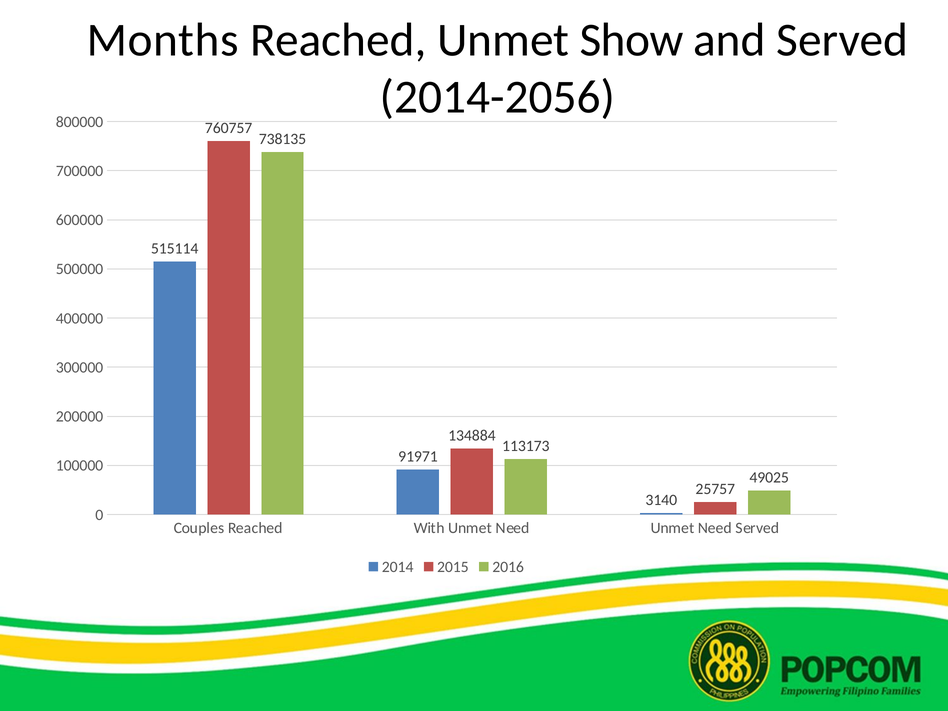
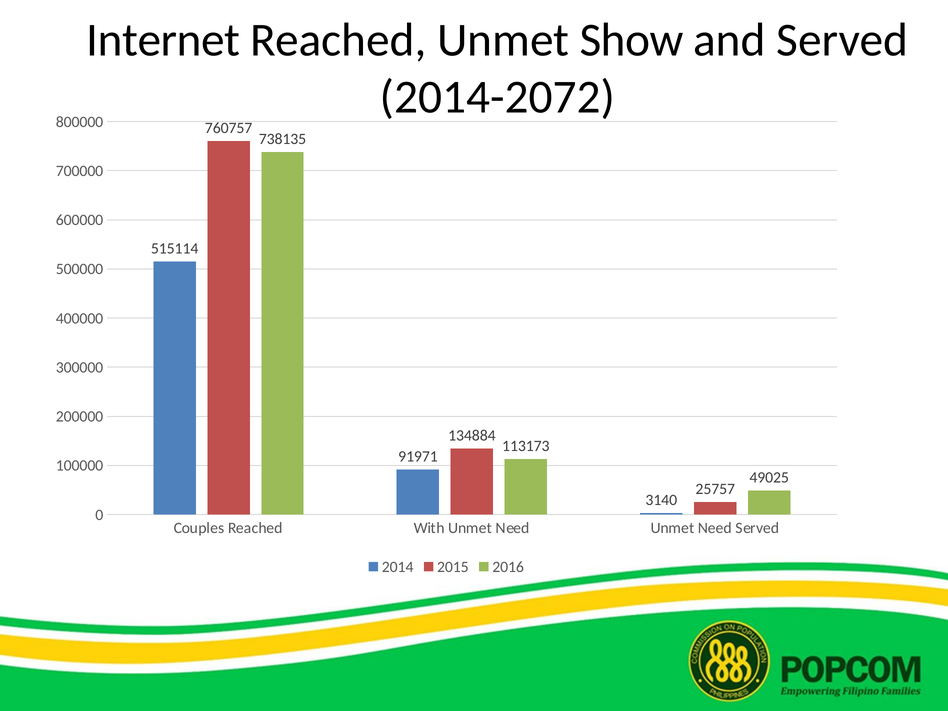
Months: Months -> Internet (163, 40)
2014-2056: 2014-2056 -> 2014-2072 (498, 97)
